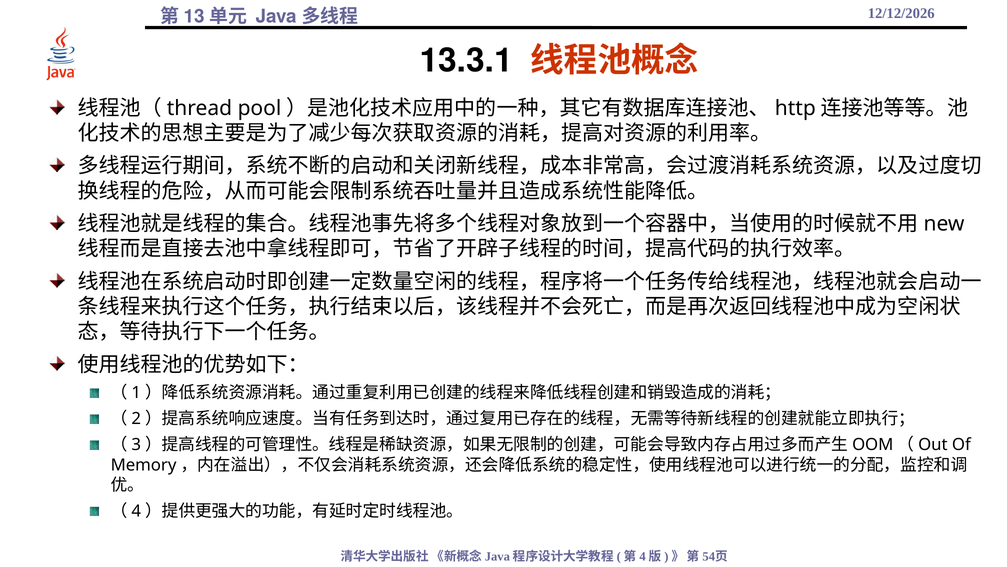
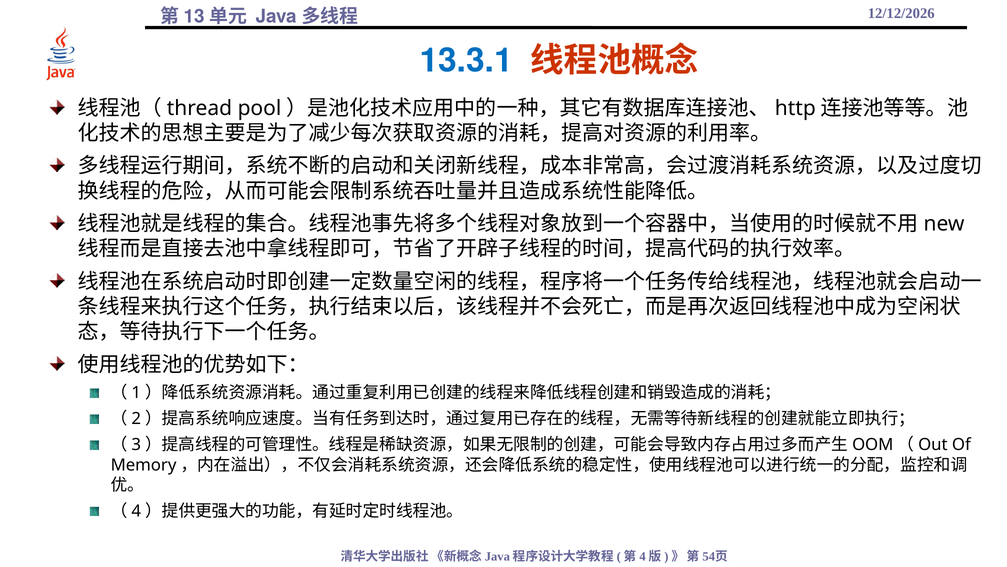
13.3.1 colour: black -> blue (466, 61)
